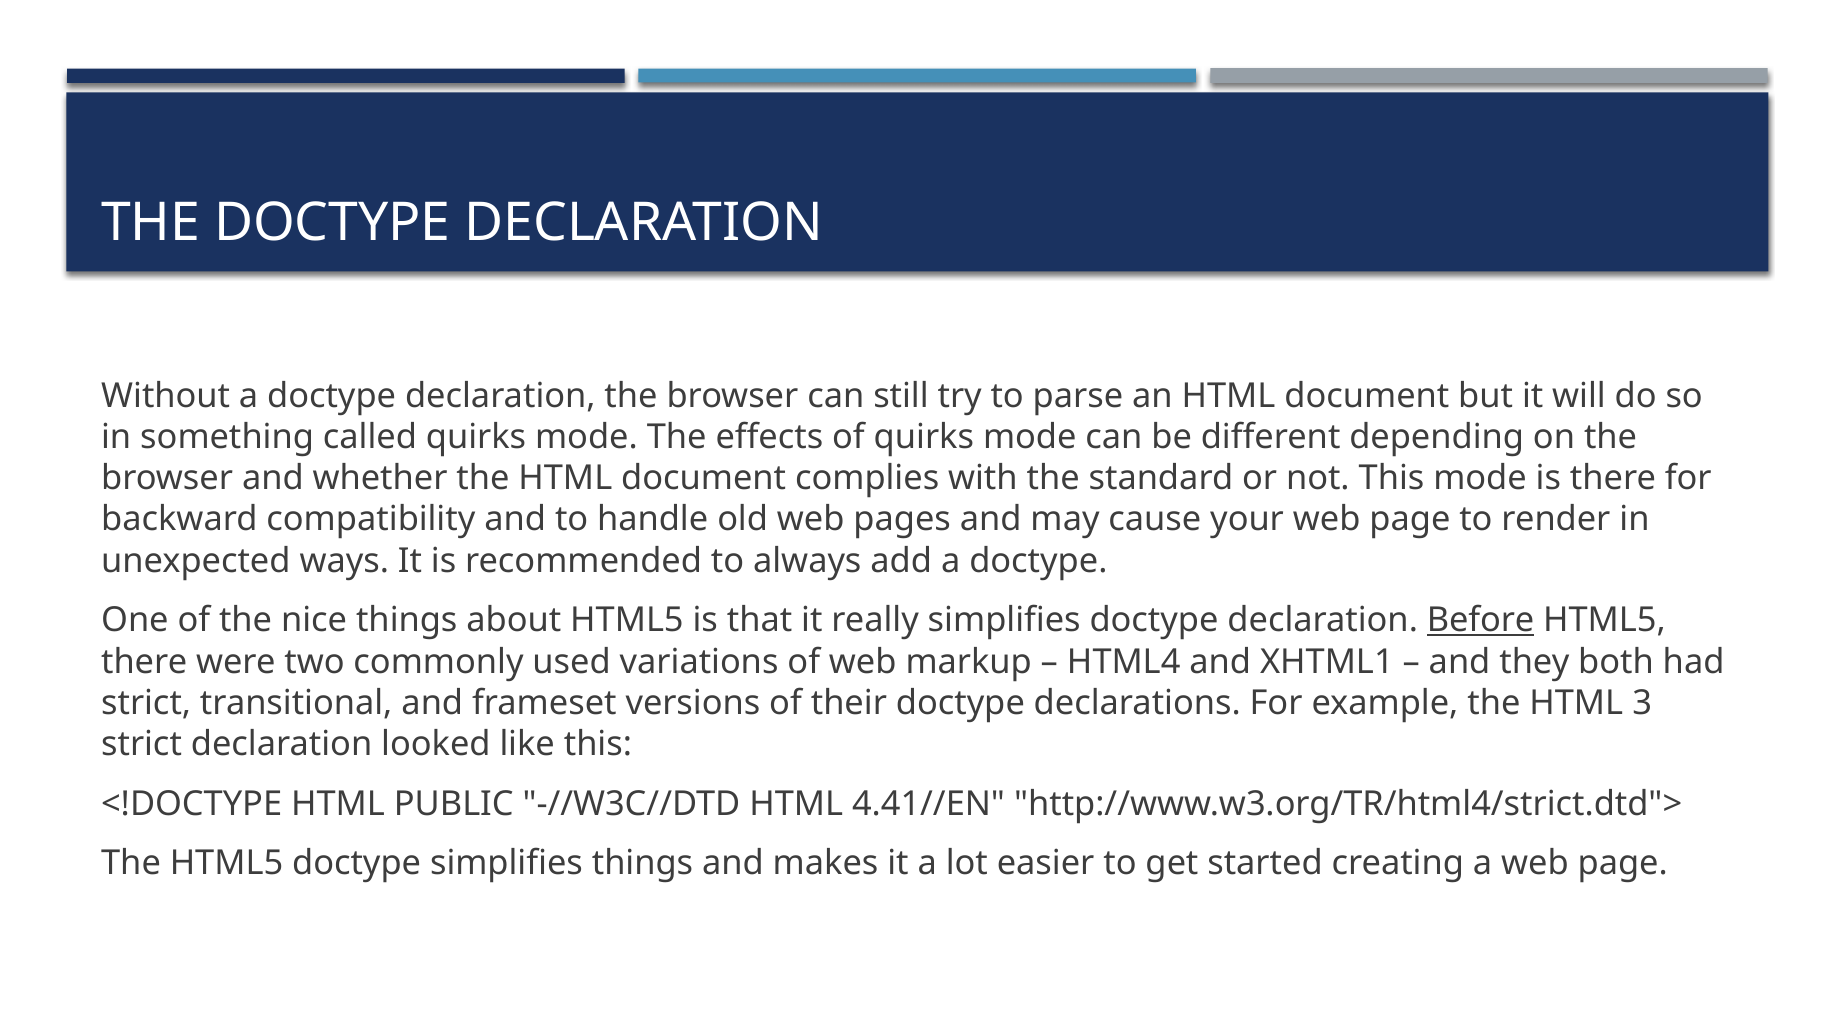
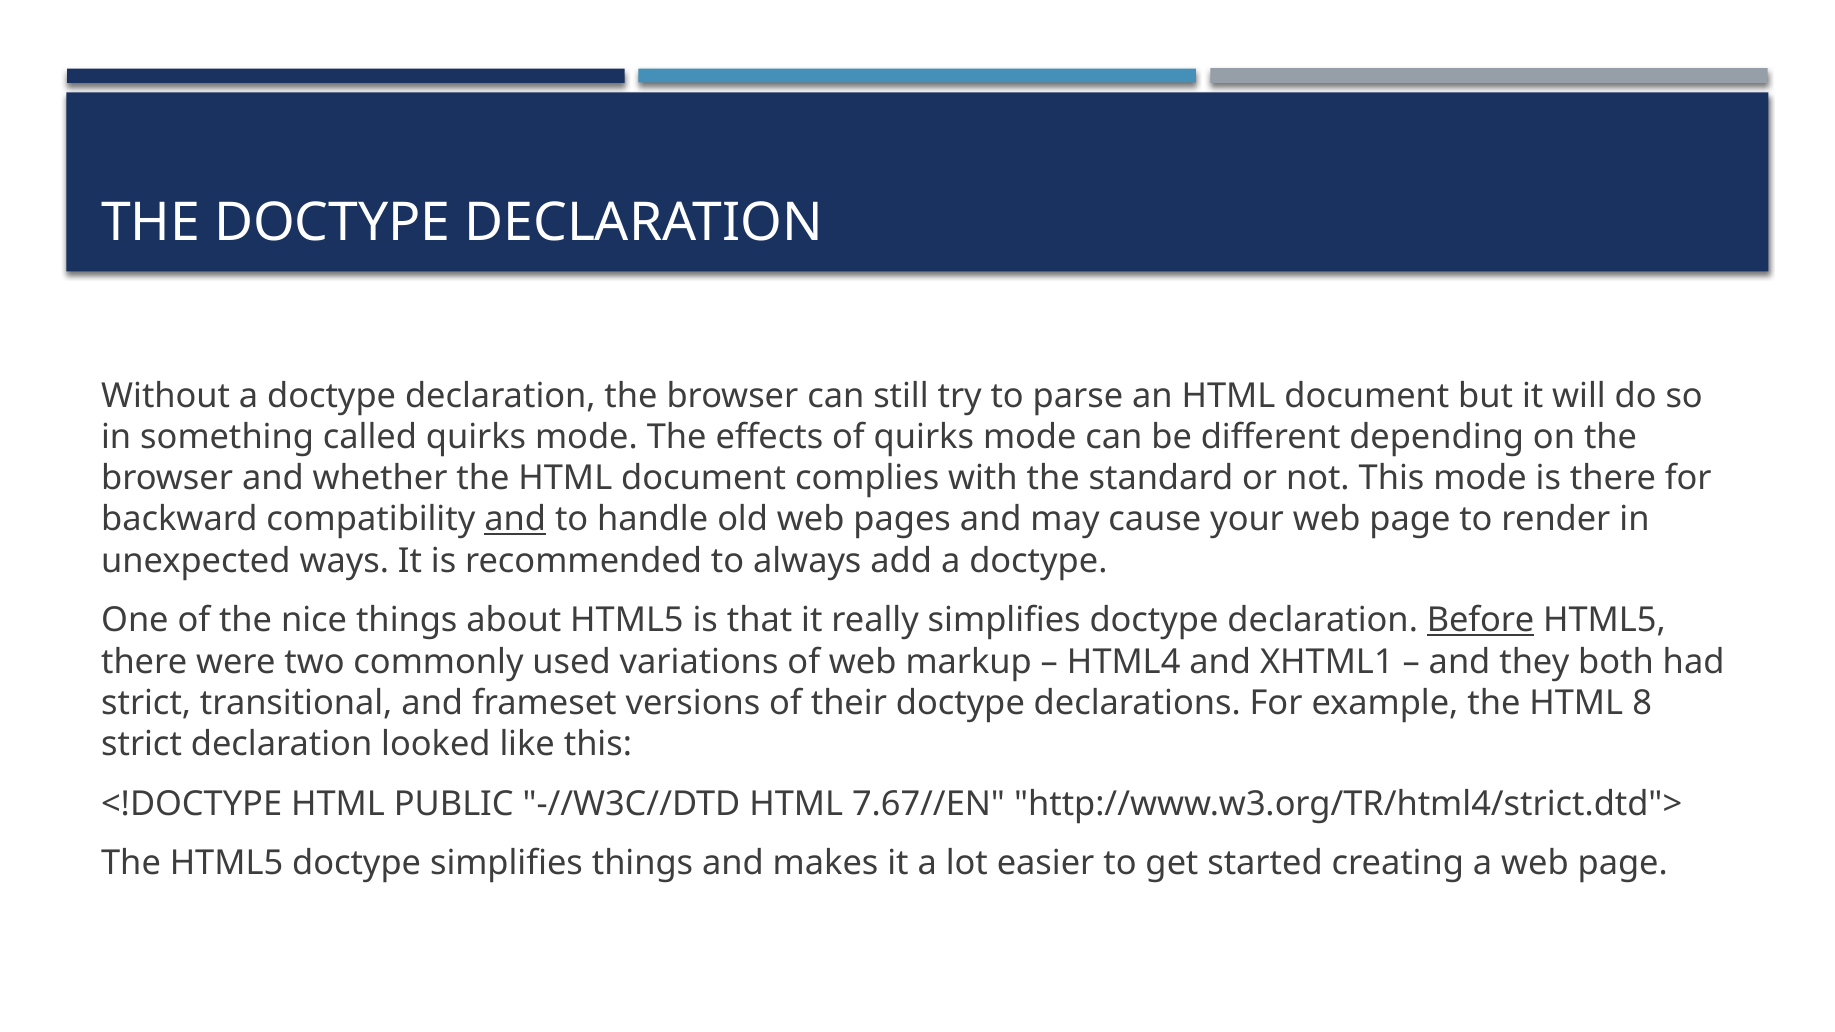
and underline: none -> present (515, 520)
3: 3 -> 8 (1642, 703)
4.41//EN: 4.41//EN -> 7.67//EN (929, 804)
